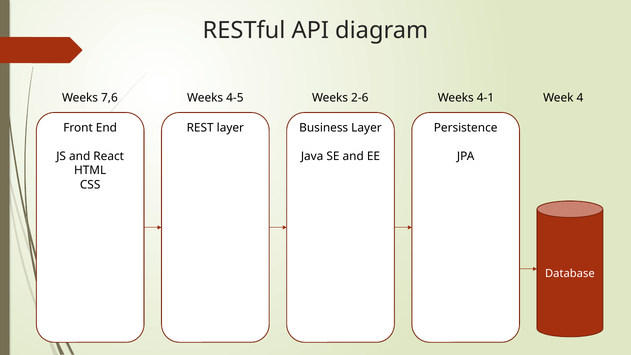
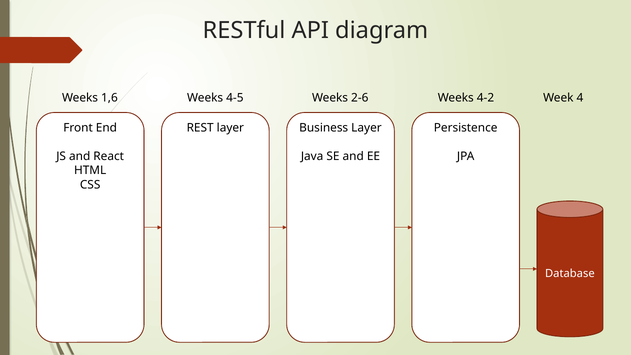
7,6: 7,6 -> 1,6 (109, 98)
4-1: 4-1 -> 4-2 (486, 98)
